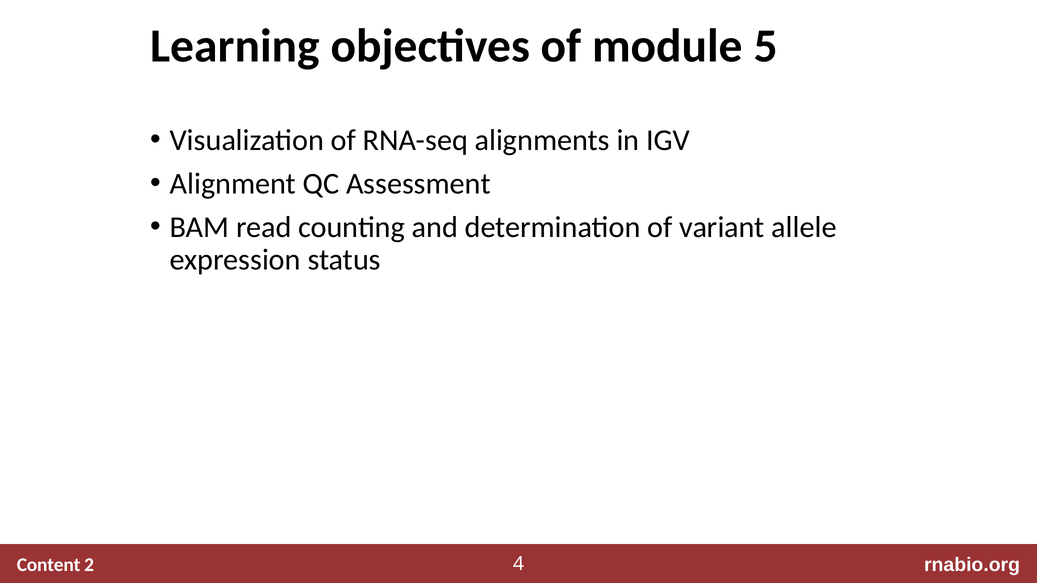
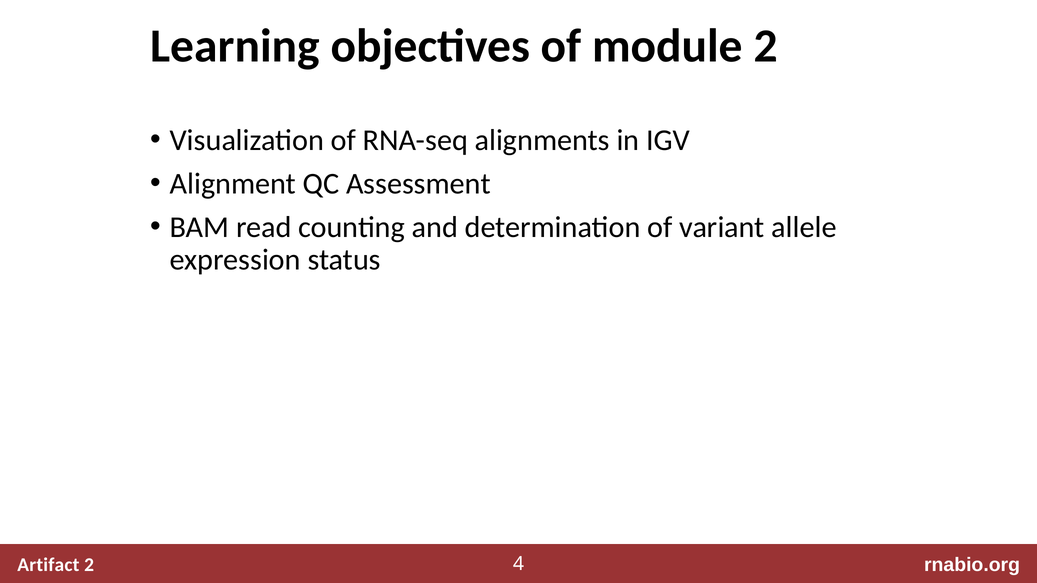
module 5: 5 -> 2 (766, 46)
Content: Content -> Artifact (48, 565)
